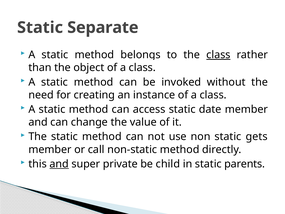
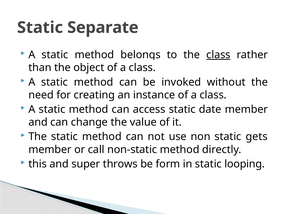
and underline: present -> none (59, 164)
private: private -> throws (120, 164)
child: child -> form (168, 164)
parents: parents -> looping (245, 164)
